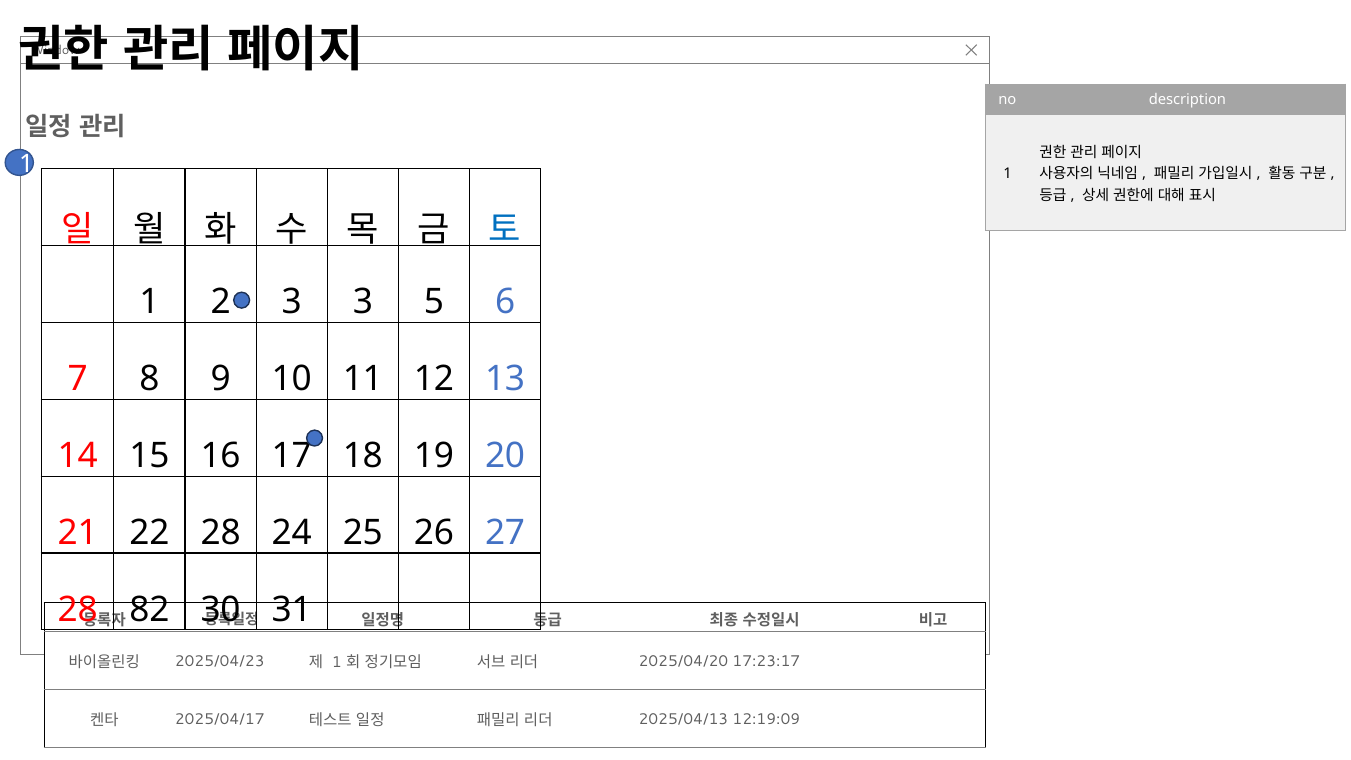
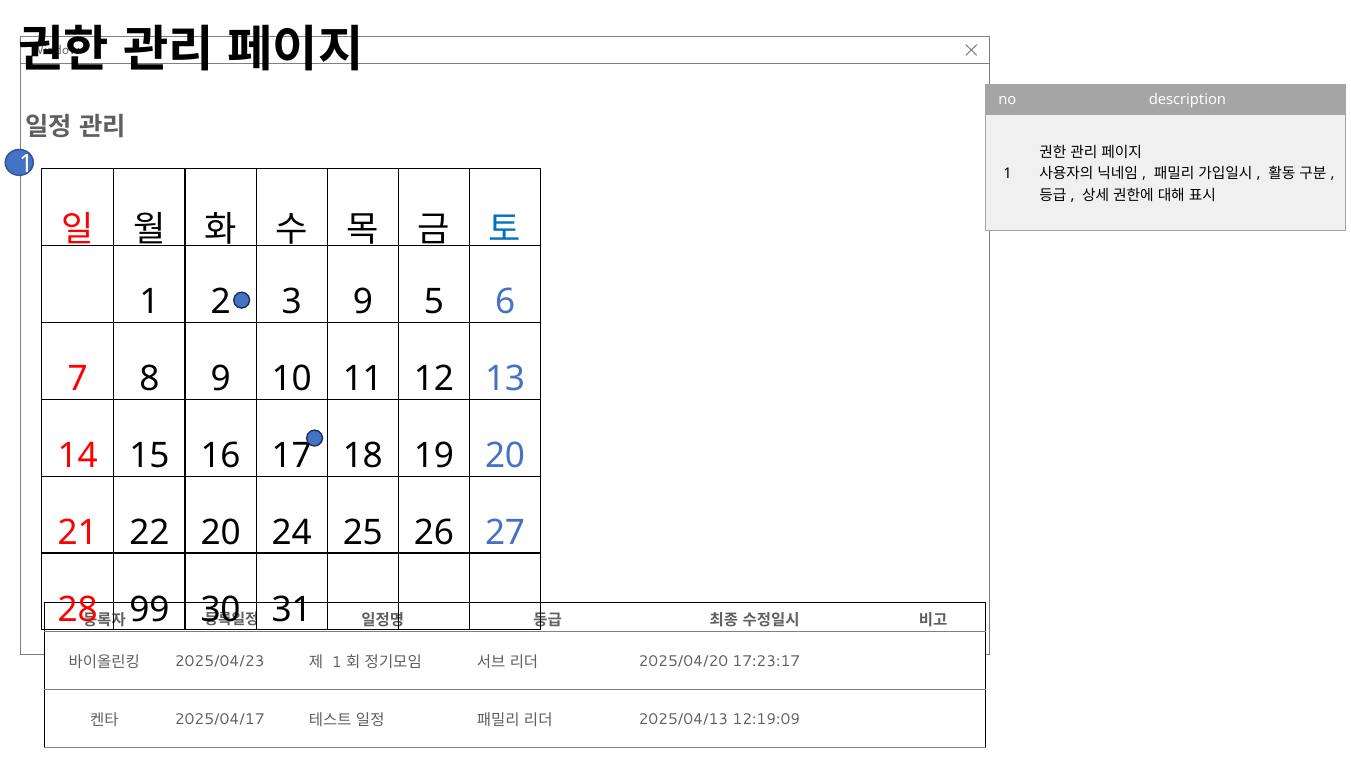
3 3: 3 -> 9 (363, 302)
22 28: 28 -> 20 (221, 533)
82: 82 -> 99 (149, 609)
